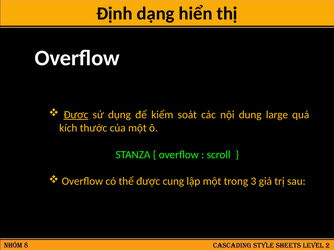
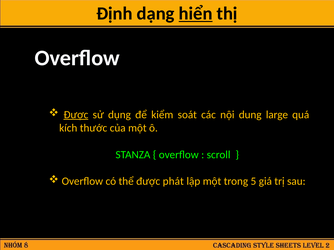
hiển underline: none -> present (196, 14)
cung: cung -> phát (173, 182)
3: 3 -> 5 (253, 182)
